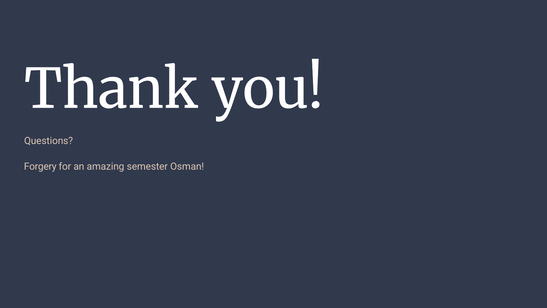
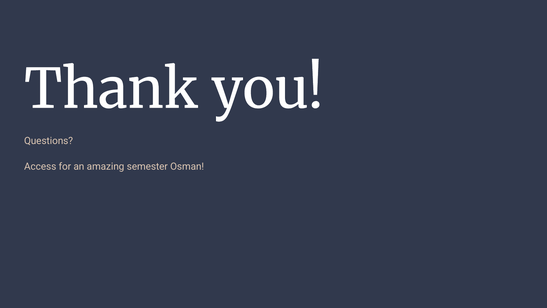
Forgery: Forgery -> Access (40, 167)
